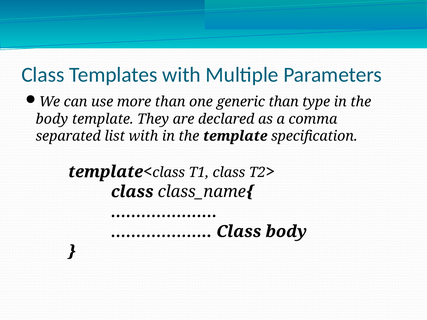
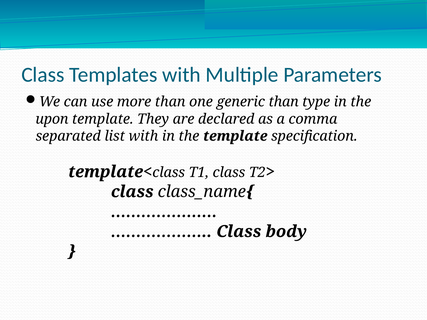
body: body -> upon (52, 119)
